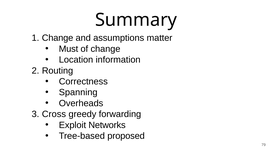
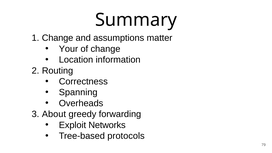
Must: Must -> Your (68, 49)
Cross: Cross -> About (54, 114)
proposed: proposed -> protocols (126, 136)
